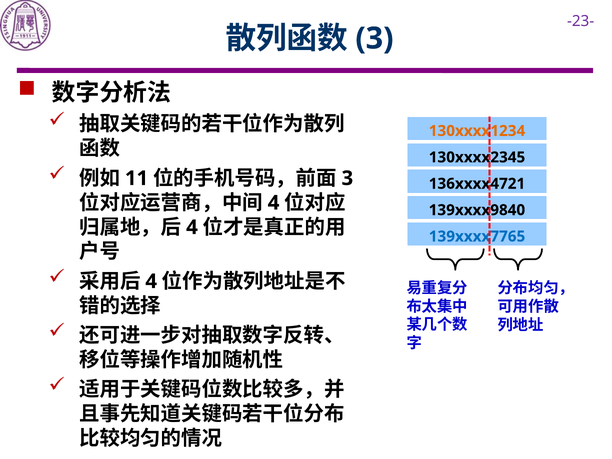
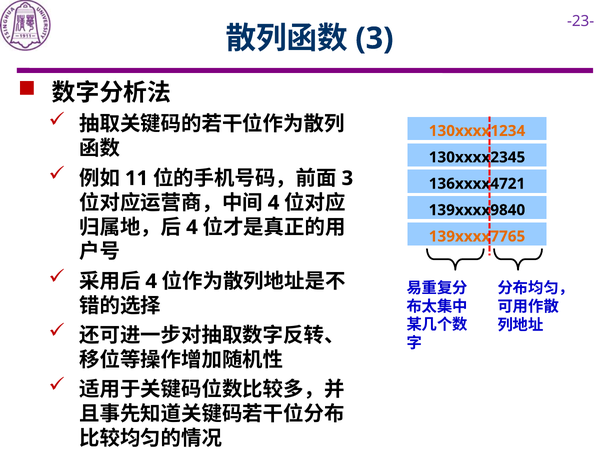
139xxxx7765 colour: blue -> orange (477, 236)
